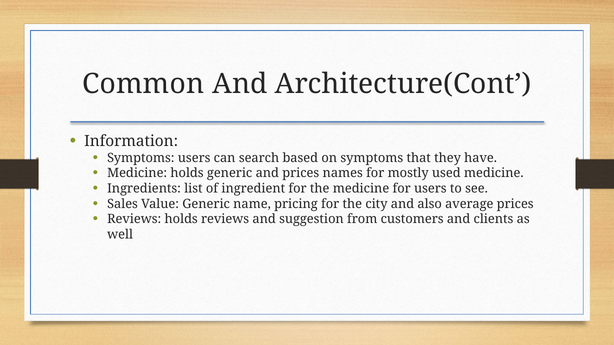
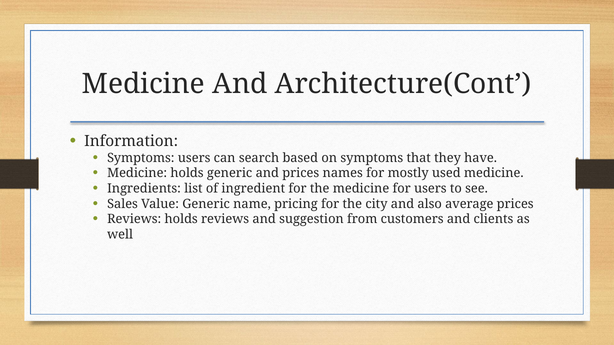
Common: Common -> Medicine (143, 84)
